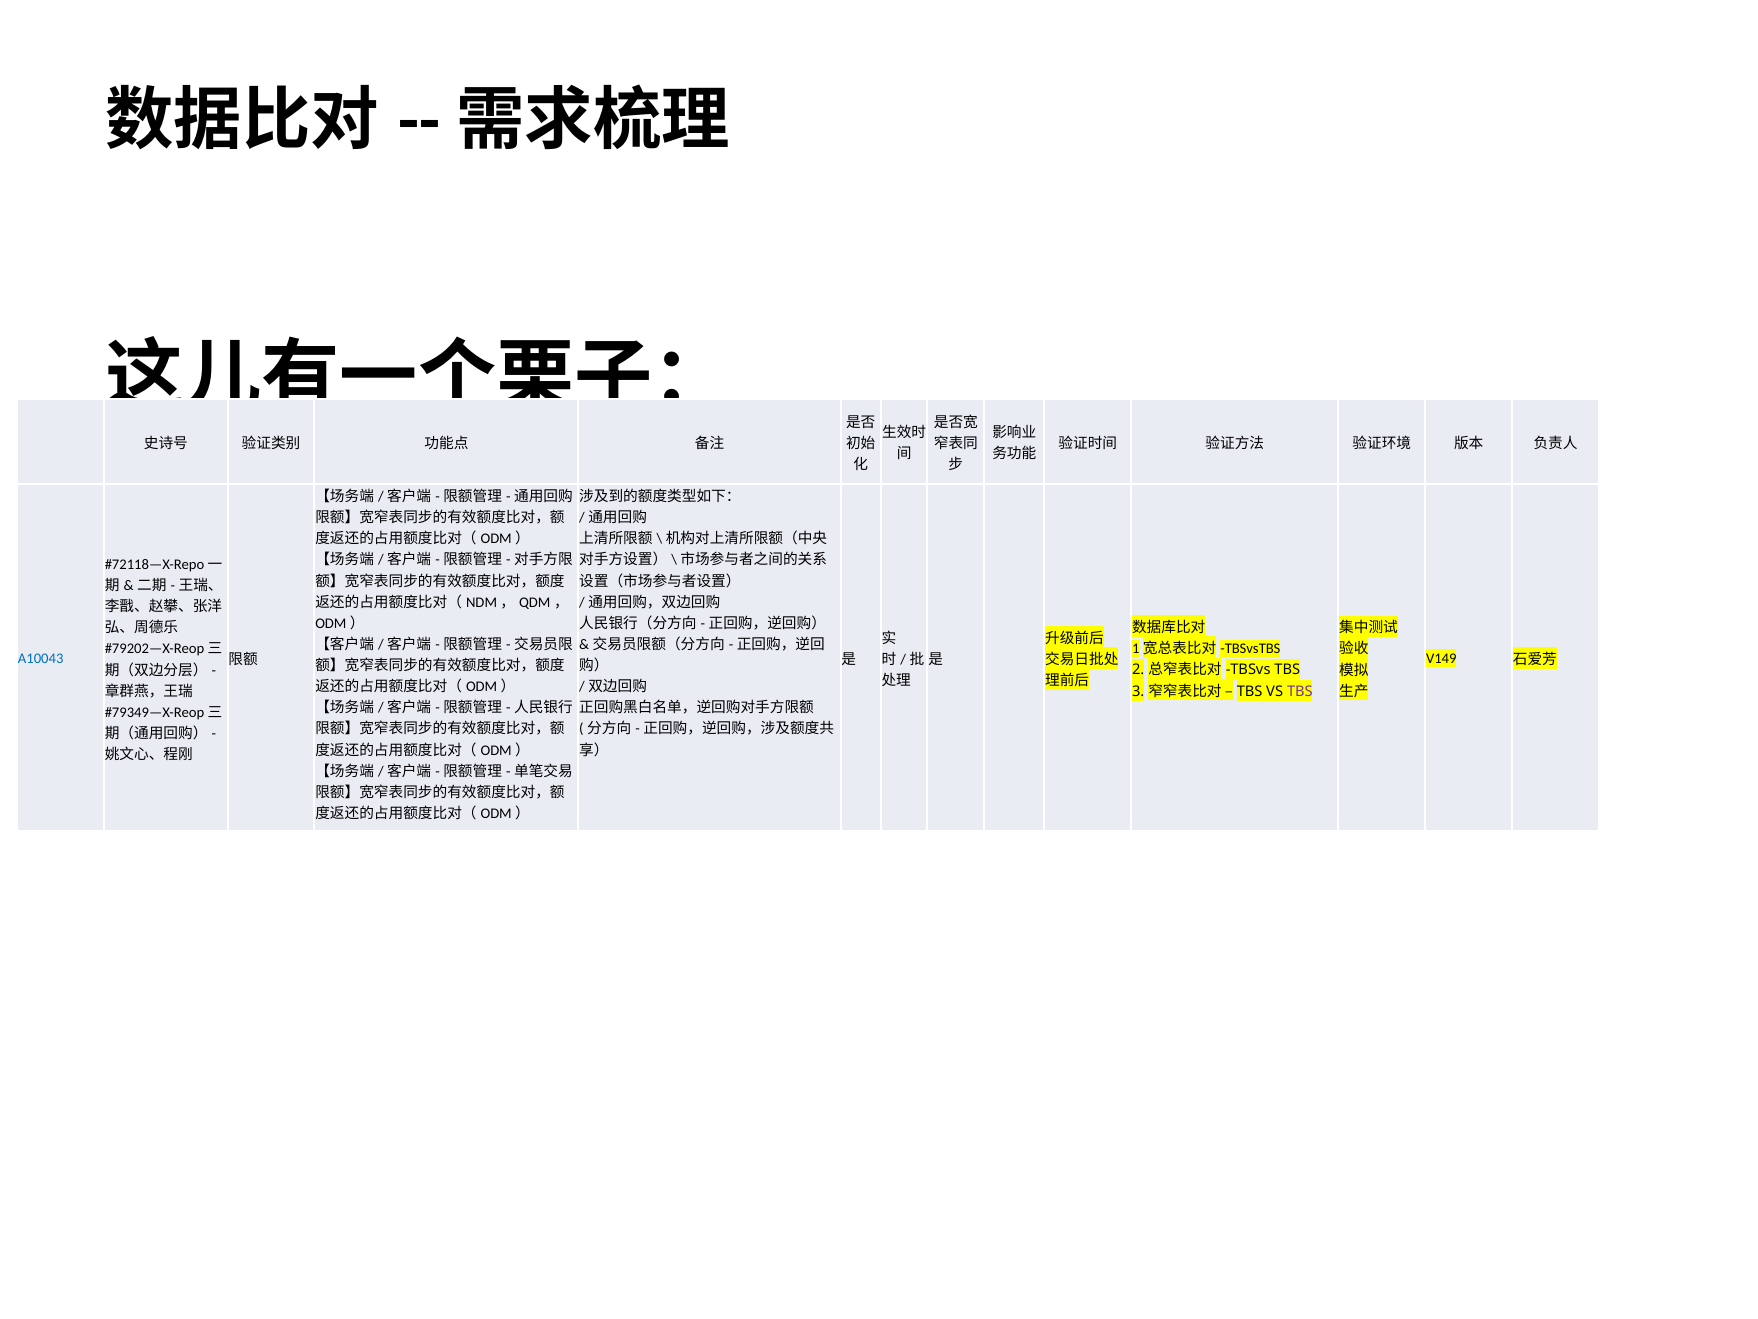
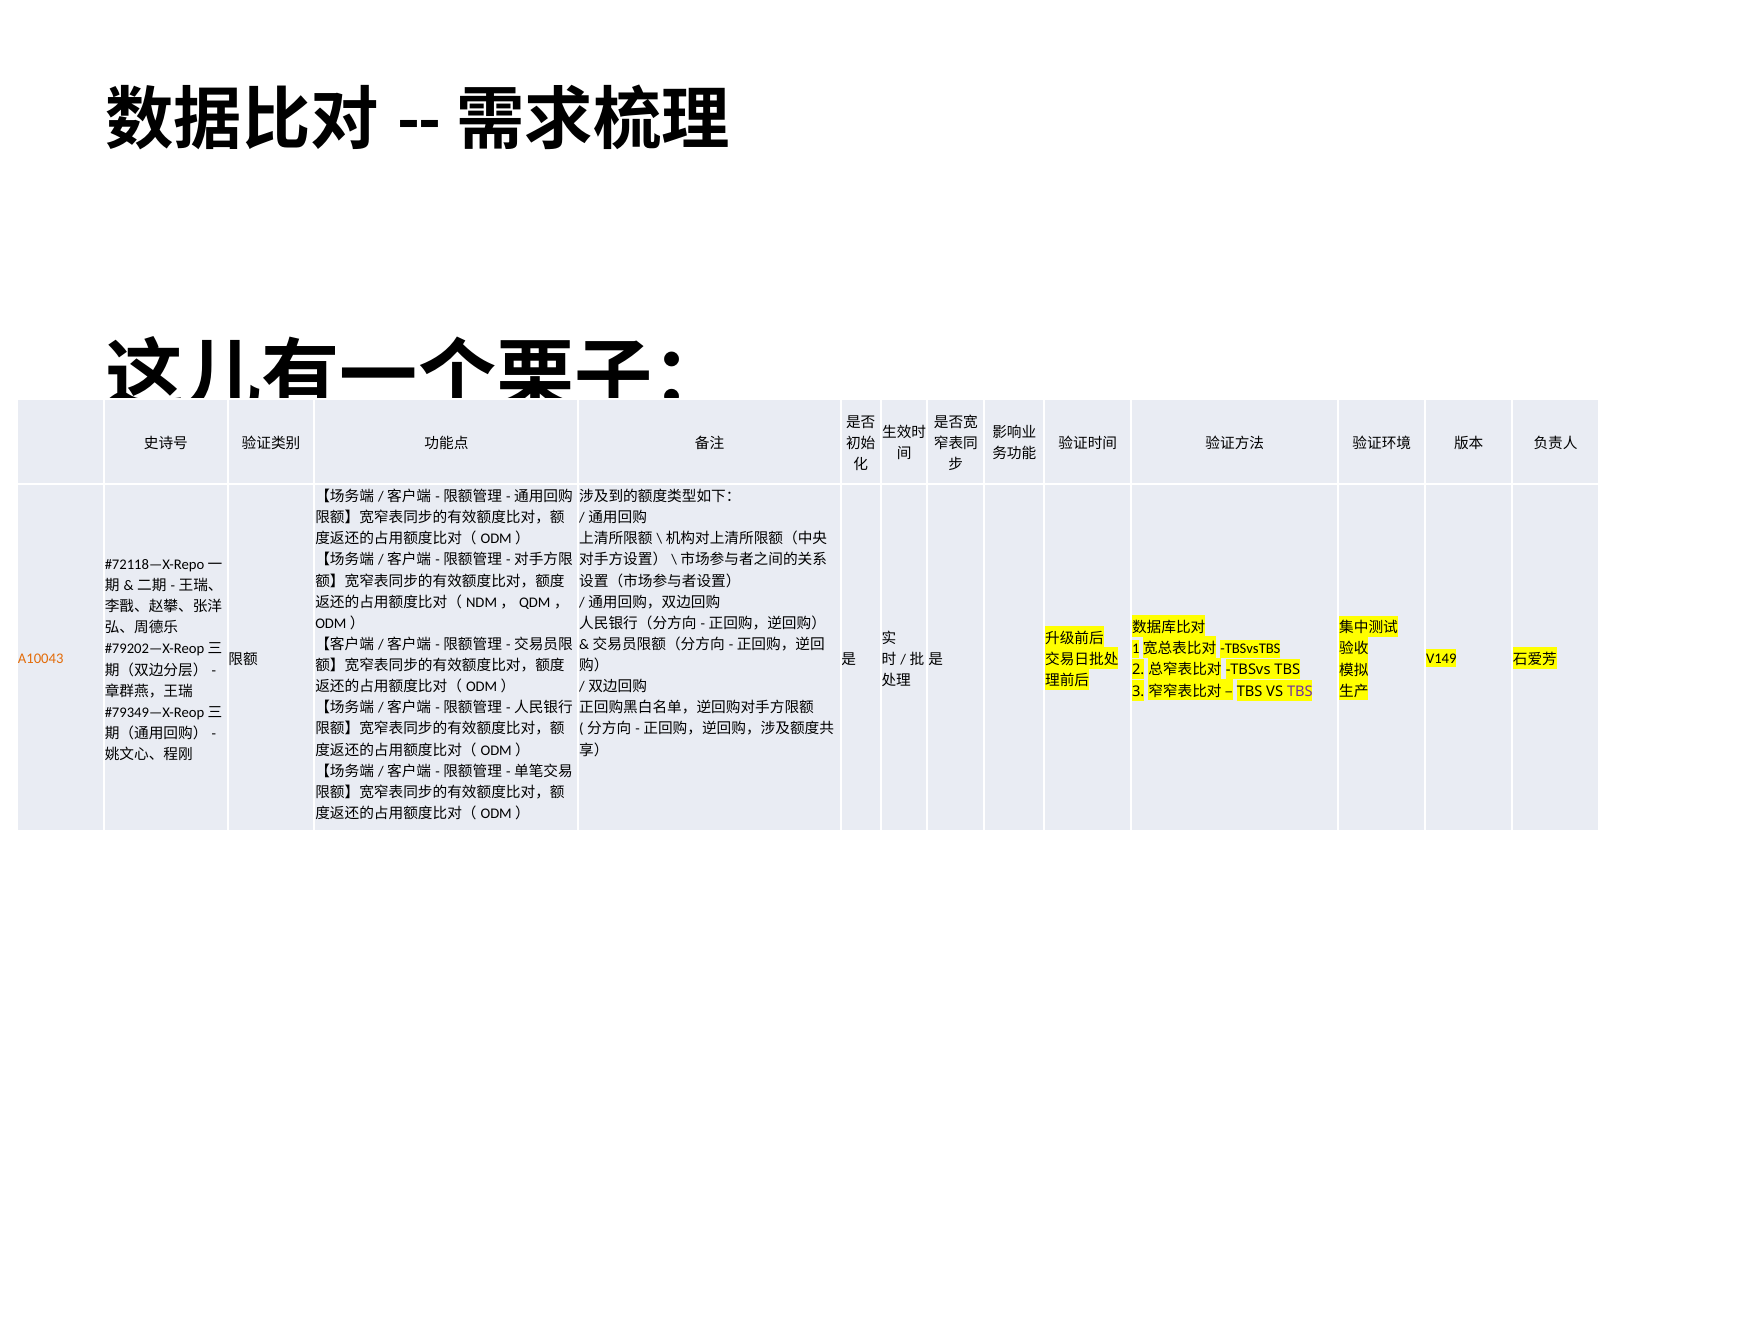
A10043 colour: blue -> orange (41, 658)
